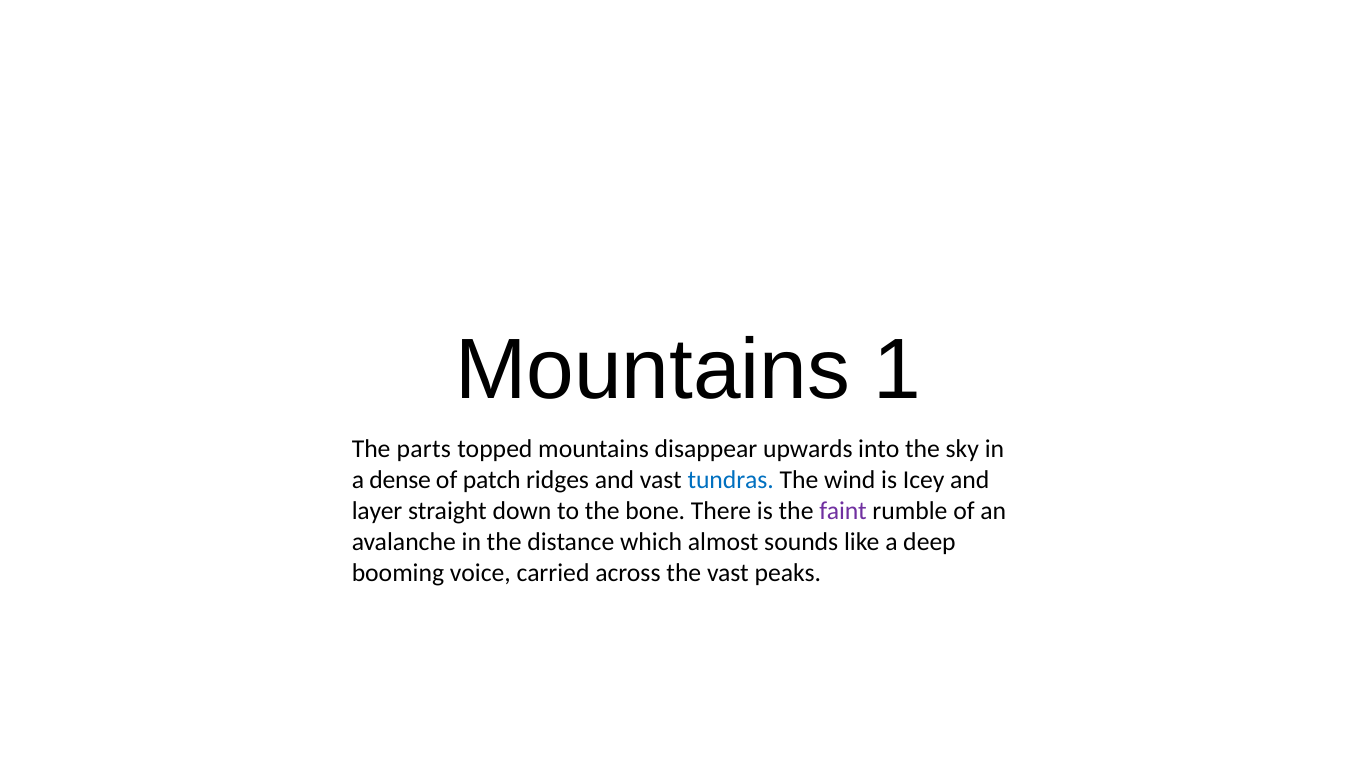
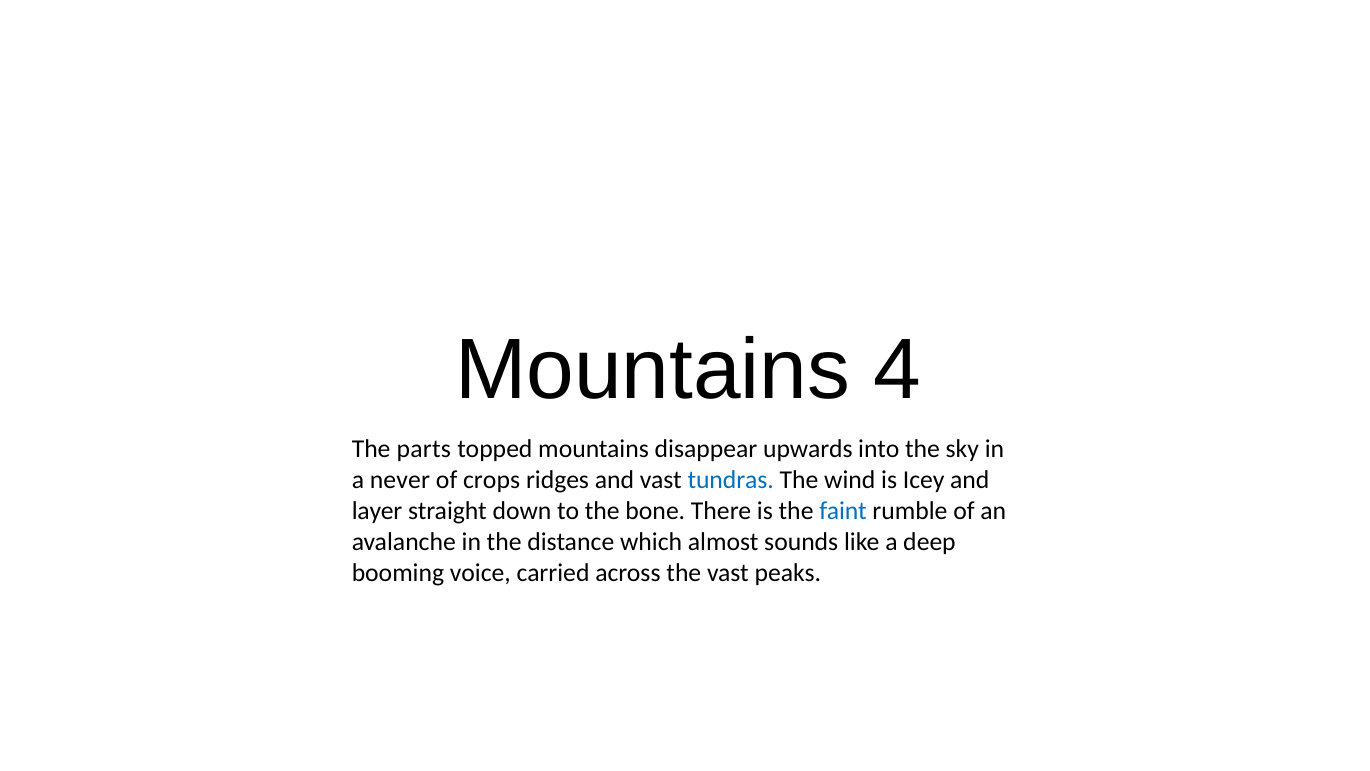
1: 1 -> 4 (898, 370)
dense: dense -> never (400, 480)
patch: patch -> crops (492, 480)
faint colour: purple -> blue (843, 511)
